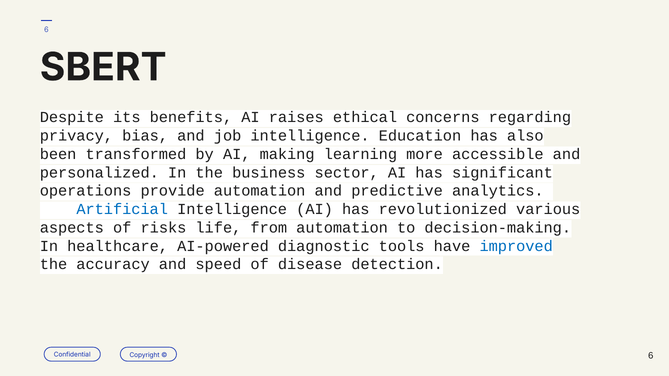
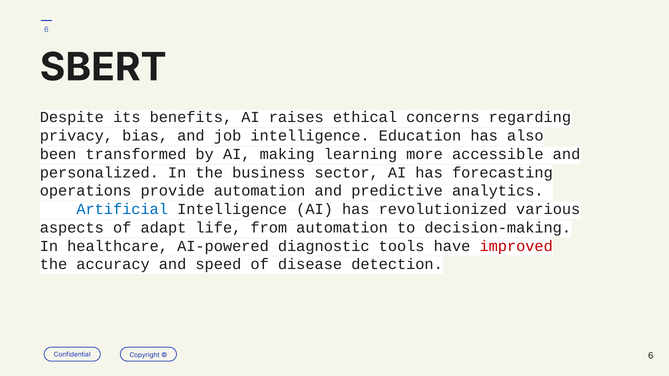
significant: significant -> forecasting (502, 173)
risks: risks -> adapt (163, 228)
improved colour: blue -> red (516, 246)
